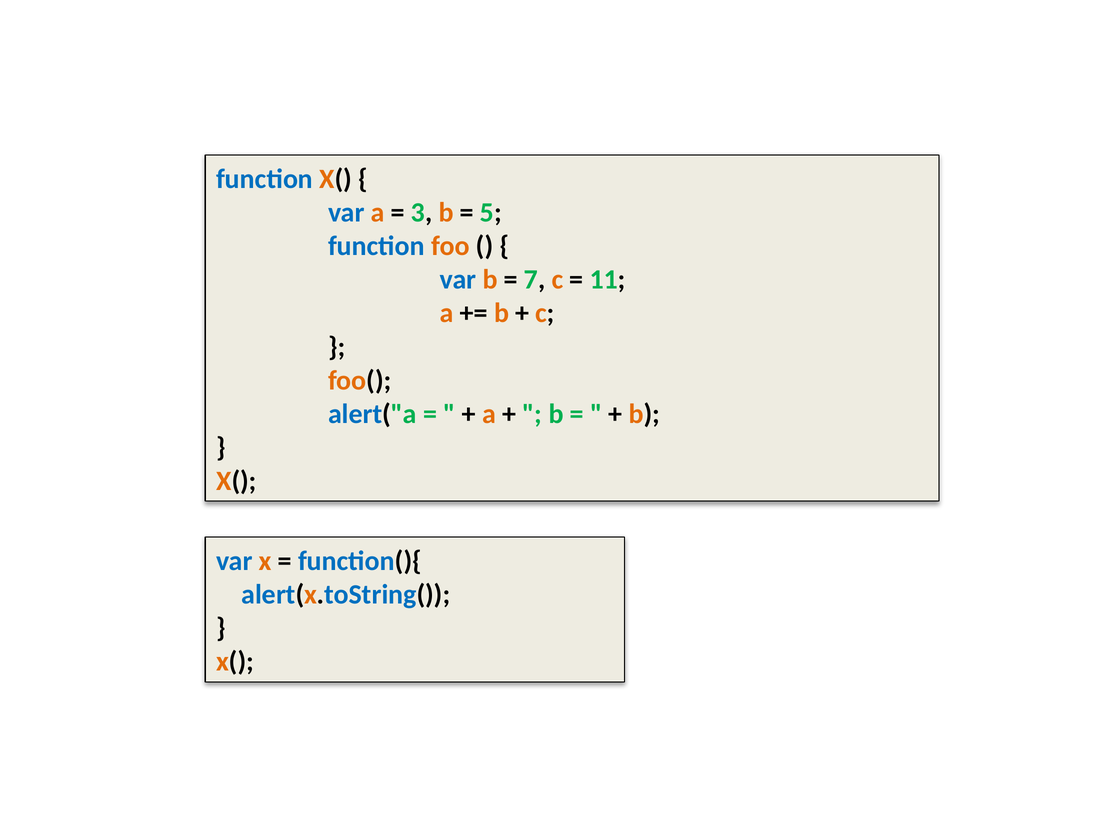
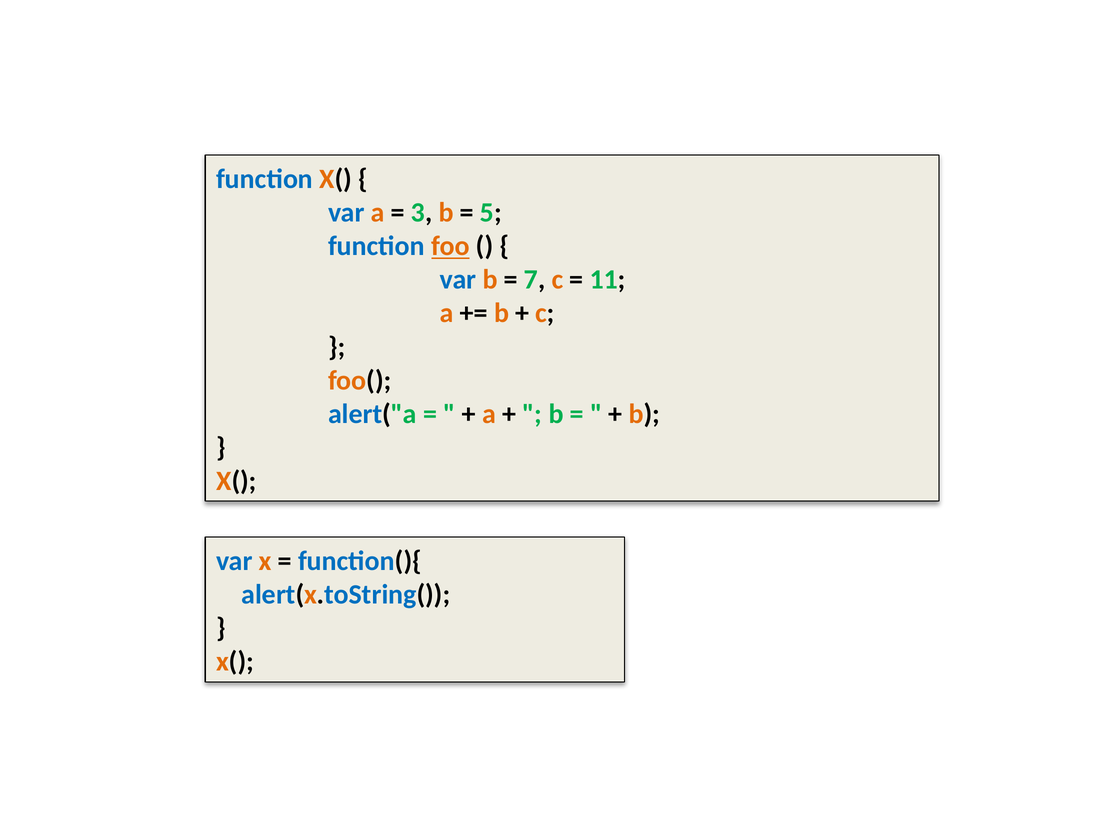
foo underline: none -> present (451, 246)
